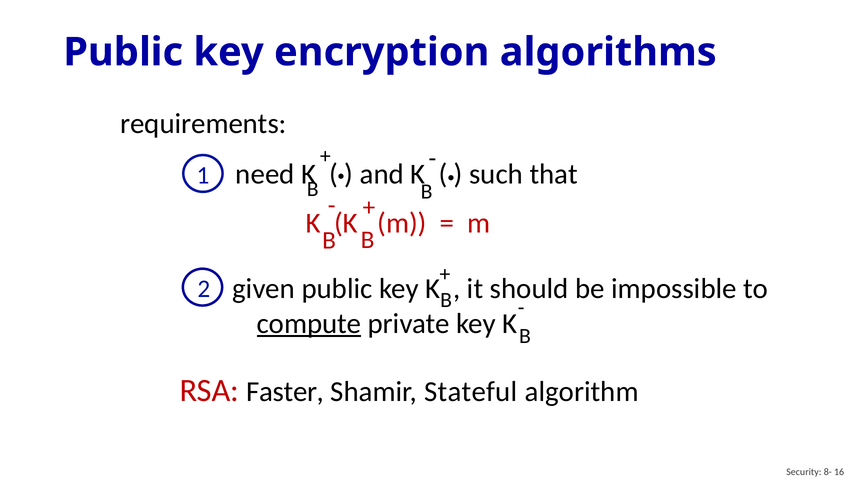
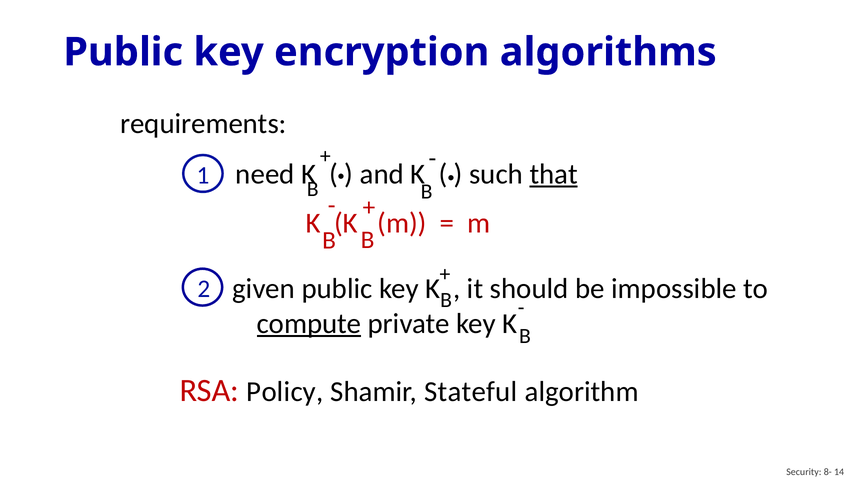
that underline: none -> present (554, 174)
Faster: Faster -> Policy (285, 392)
16: 16 -> 14 (839, 472)
